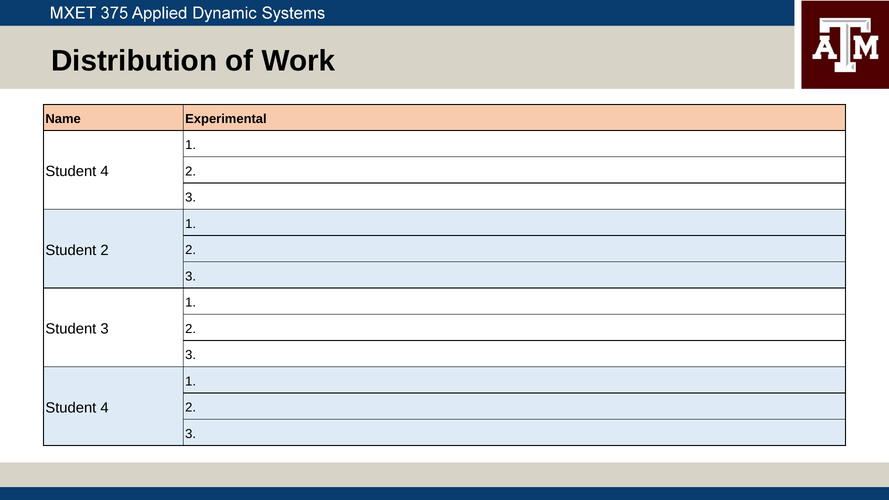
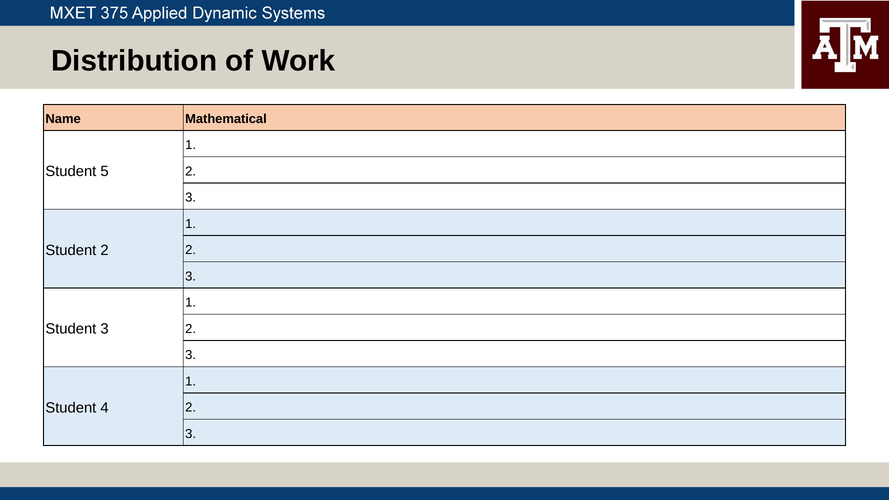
Experimental: Experimental -> Mathematical (226, 119)
4: 4 -> 5 (105, 171)
